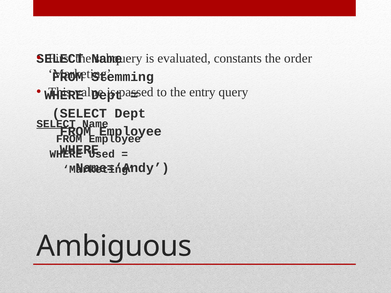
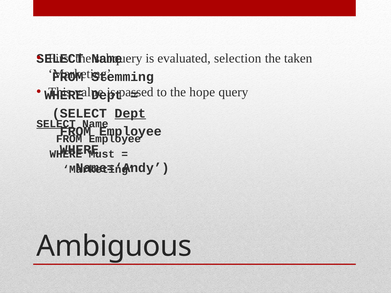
constants: constants -> selection (238, 58)
order: order -> taken (298, 58)
entry: entry -> hope (202, 92)
Dept underline: none -> present (130, 113)
Used: Used -> Must (102, 154)
